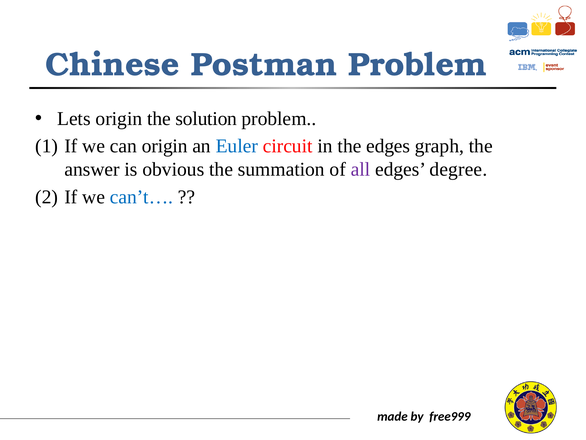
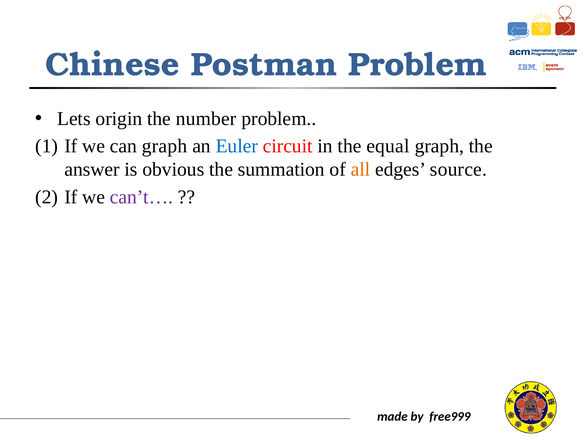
solution: solution -> number (206, 119)
can origin: origin -> graph (165, 146)
the edges: edges -> equal (388, 146)
all colour: purple -> orange (361, 169)
degree: degree -> source (458, 169)
can’t… colour: blue -> purple (141, 197)
